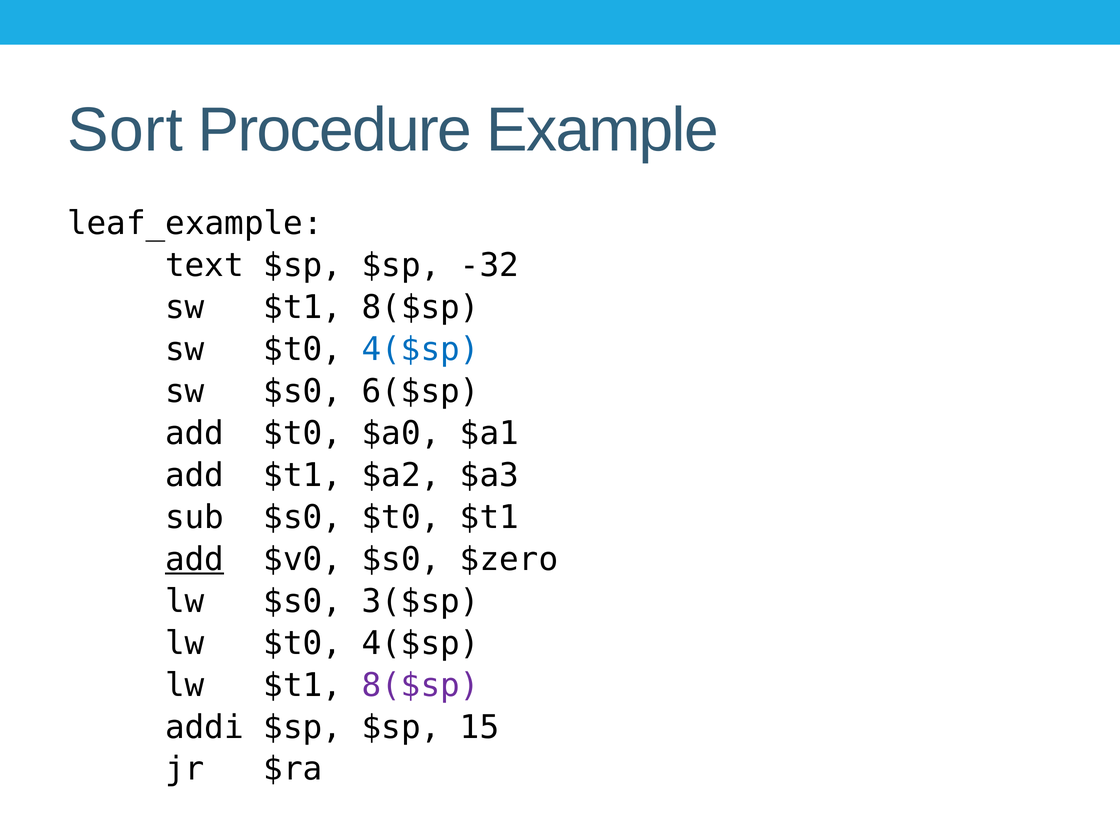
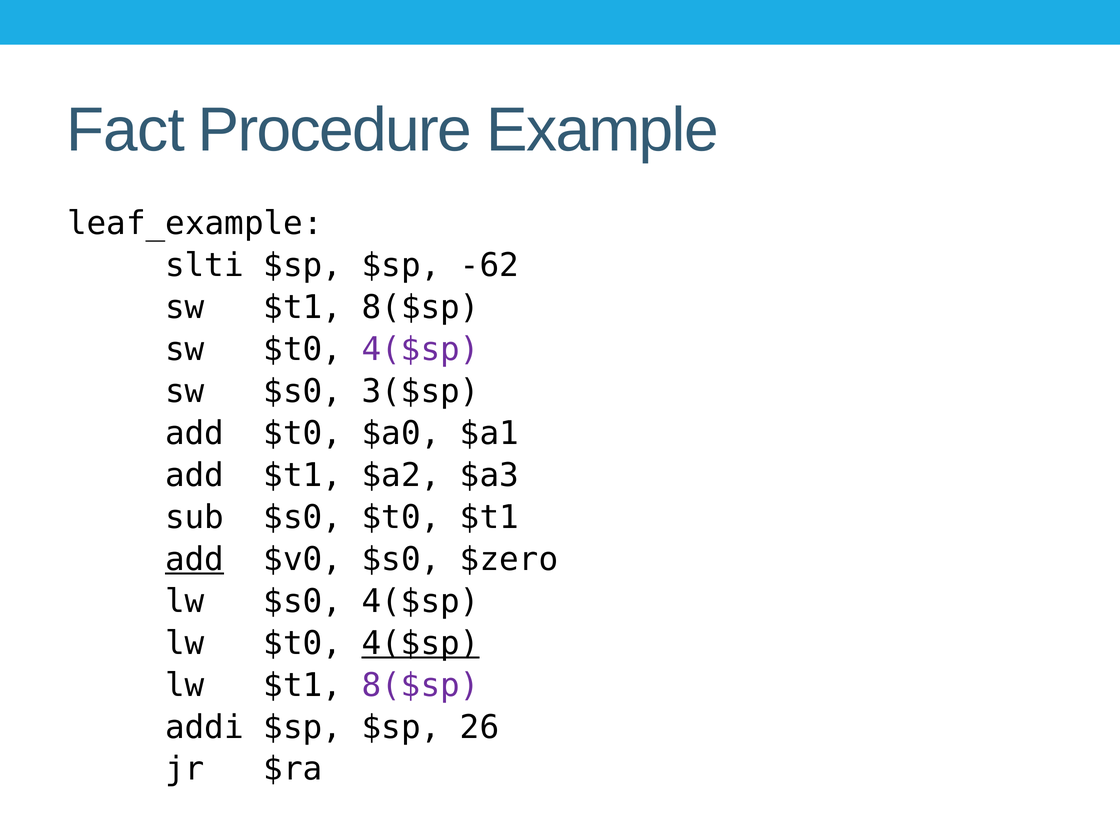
Sort: Sort -> Fact (126, 130)
text: text -> slti (204, 265)
-32: -32 -> -62 (489, 265)
4($sp colour: blue -> purple (421, 349)
6($sp: 6($sp -> 3($sp (421, 391)
$s0 3($sp: 3($sp -> 4($sp (421, 601)
4($sp underline: none -> present (421, 643)
15: 15 -> 26 (480, 727)
